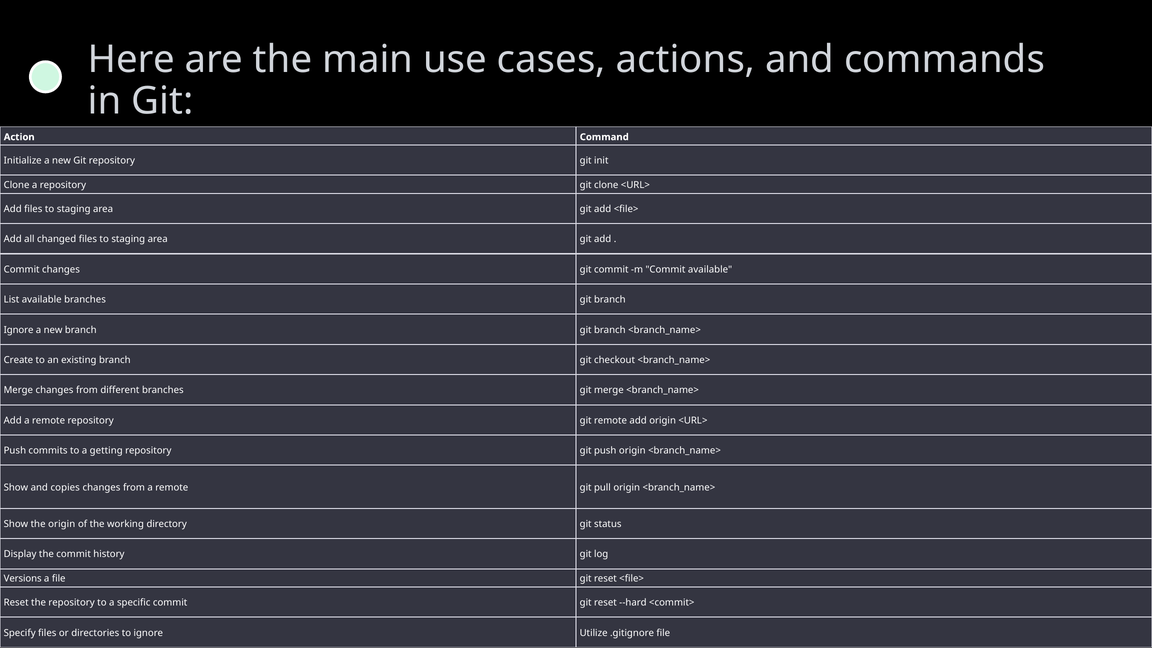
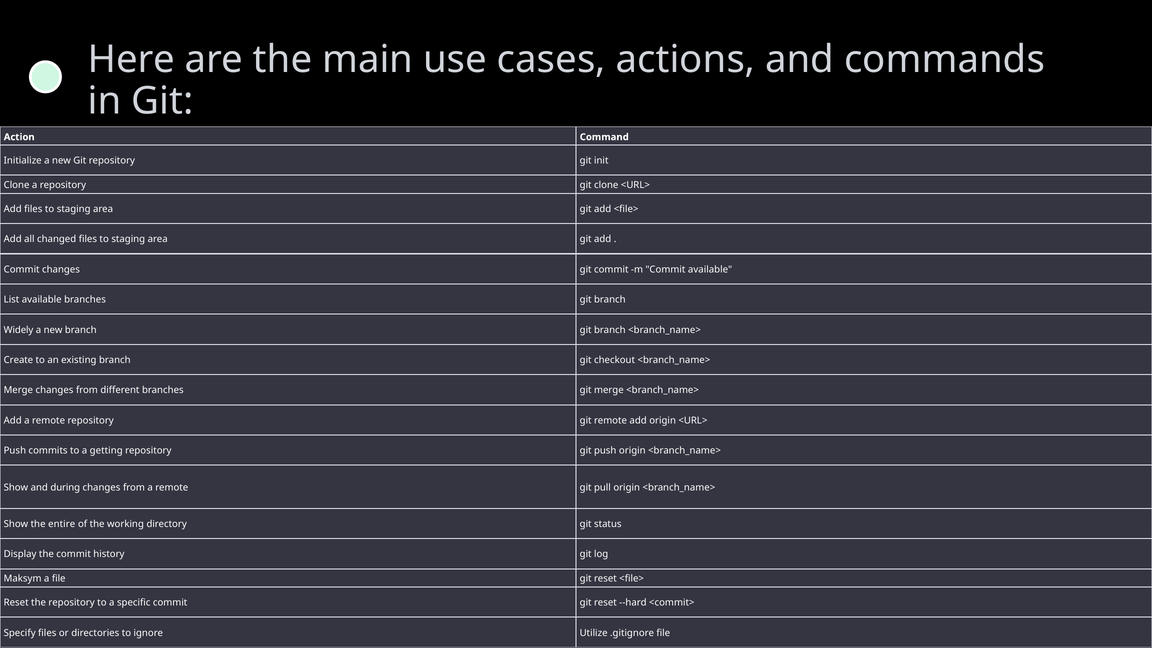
Ignore: Ignore -> Widely (19, 330)
copies: copies -> during (65, 487)
the origin: origin -> entire (62, 524)
Versions: Versions -> Maksym (23, 578)
